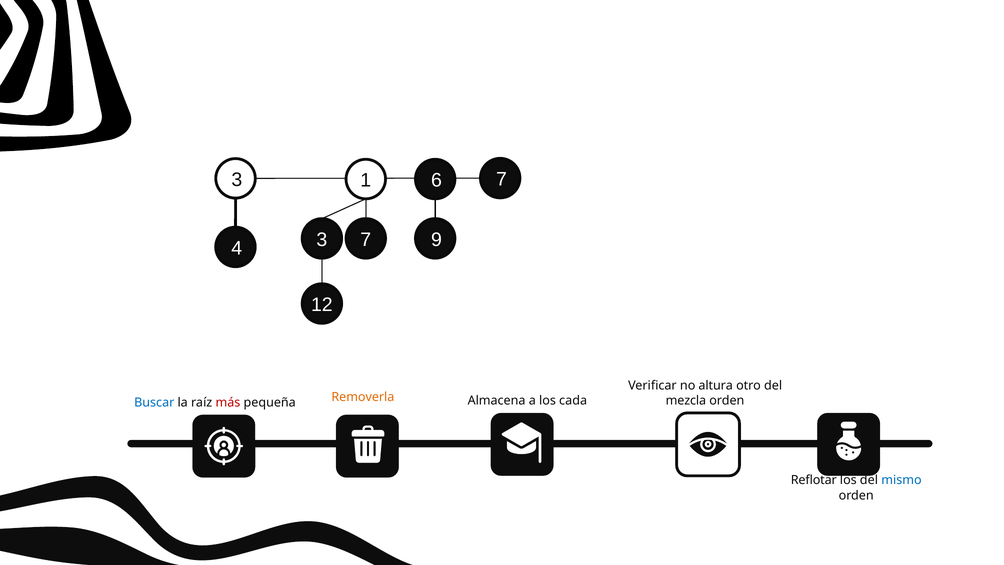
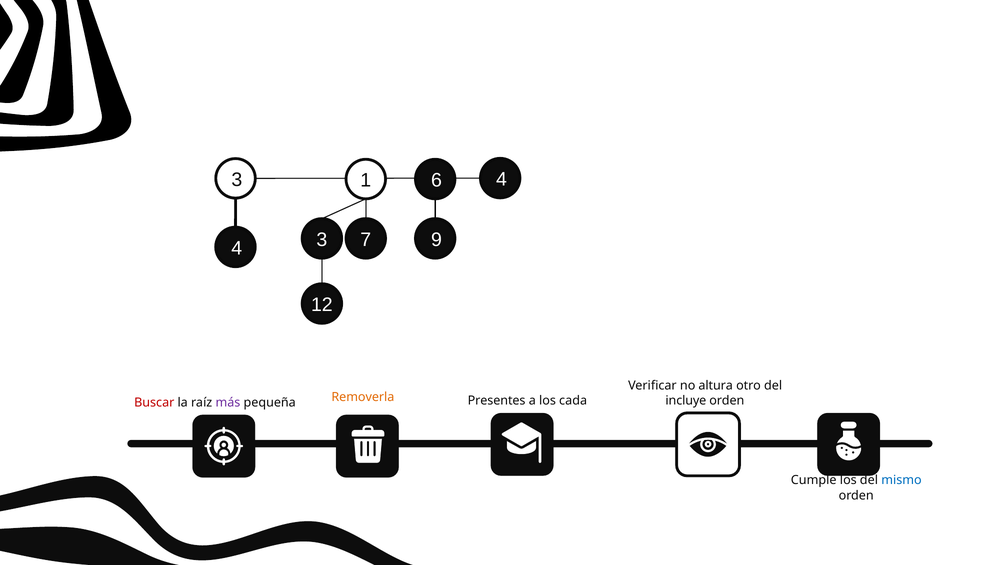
3 7: 7 -> 4 (501, 179)
Almacena: Almacena -> Presentes (497, 400)
mezcla: mezcla -> incluye (686, 401)
Buscar colour: blue -> red (154, 402)
más colour: red -> purple (228, 402)
Reflotar: Reflotar -> Cumple (814, 480)
